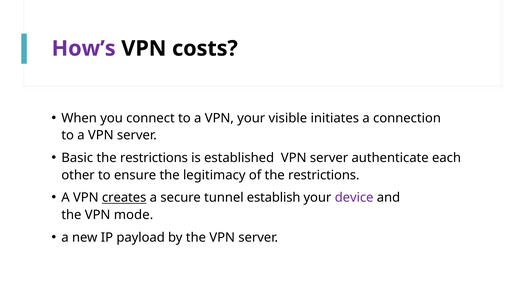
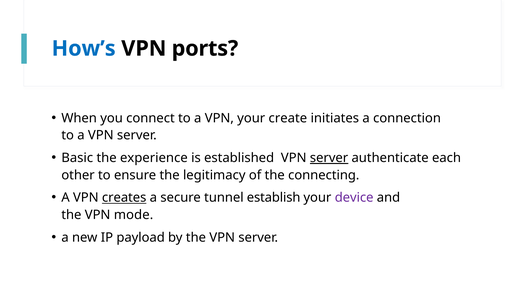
How’s colour: purple -> blue (84, 49)
costs: costs -> ports (205, 49)
visible: visible -> create (288, 118)
restrictions: restrictions -> experience (154, 158)
server underline: none -> present (329, 158)
of the restrictions: restrictions -> connecting (324, 175)
